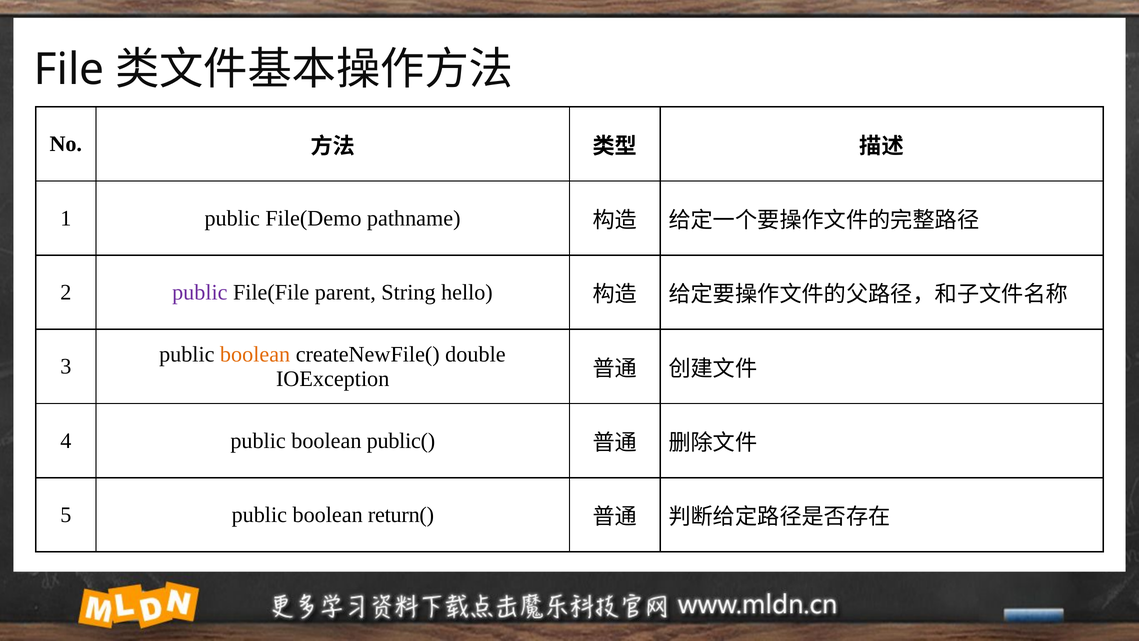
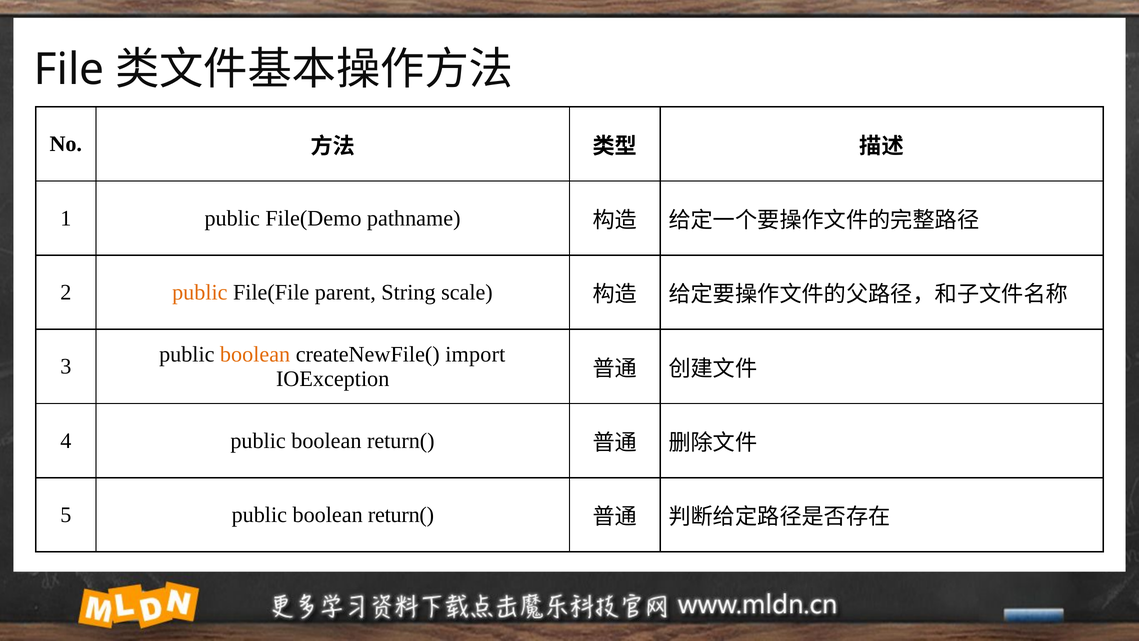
public colour: purple -> orange (200, 292)
hello: hello -> scale (467, 292)
double: double -> import (475, 354)
4 public boolean public(: public( -> return( (401, 440)
